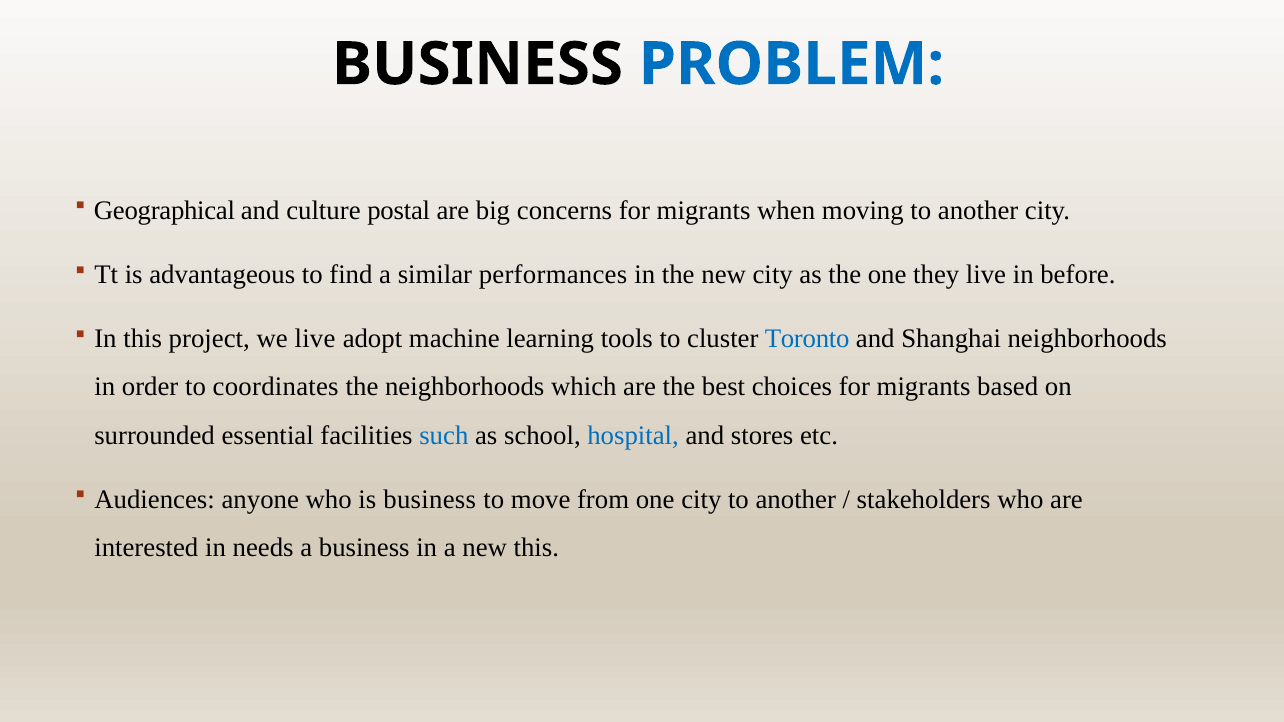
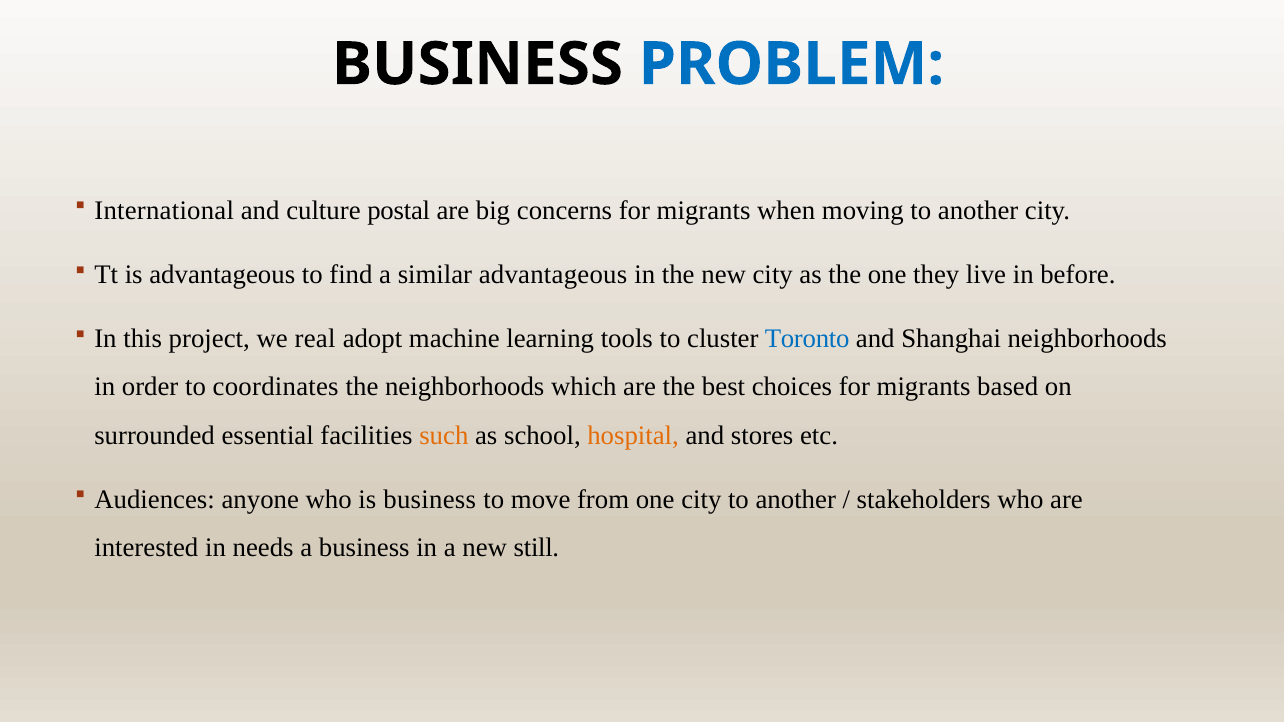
Geographical: Geographical -> International (164, 210)
similar performances: performances -> advantageous (553, 275)
we live: live -> real (315, 339)
such colour: blue -> orange (444, 435)
hospital colour: blue -> orange (633, 435)
new this: this -> still (536, 548)
